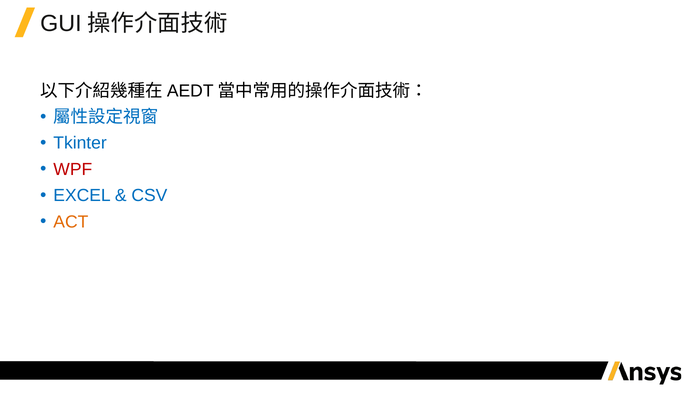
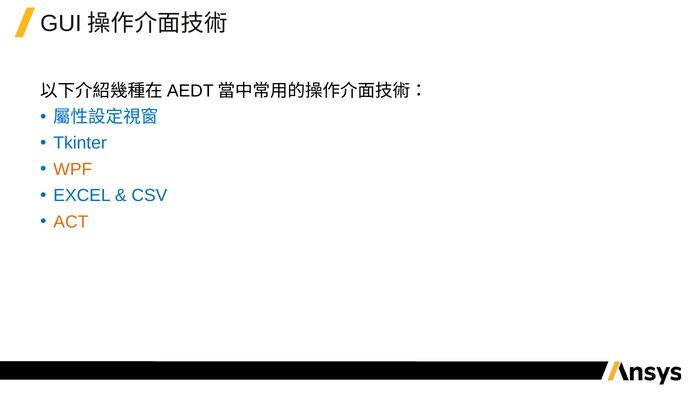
WPF colour: red -> orange (73, 169)
